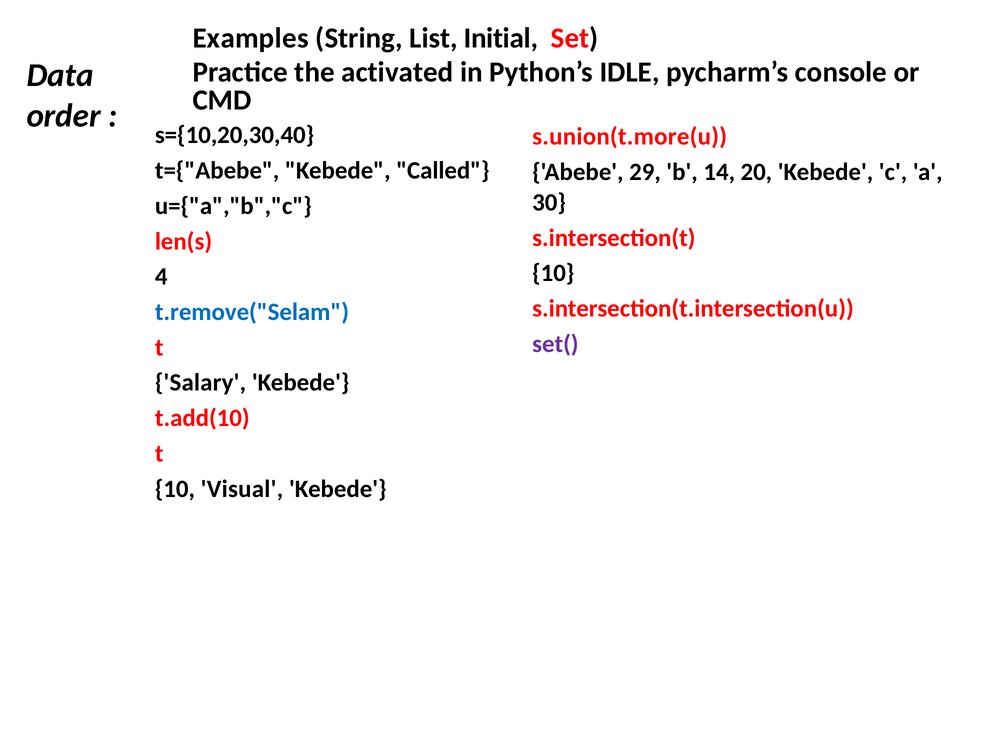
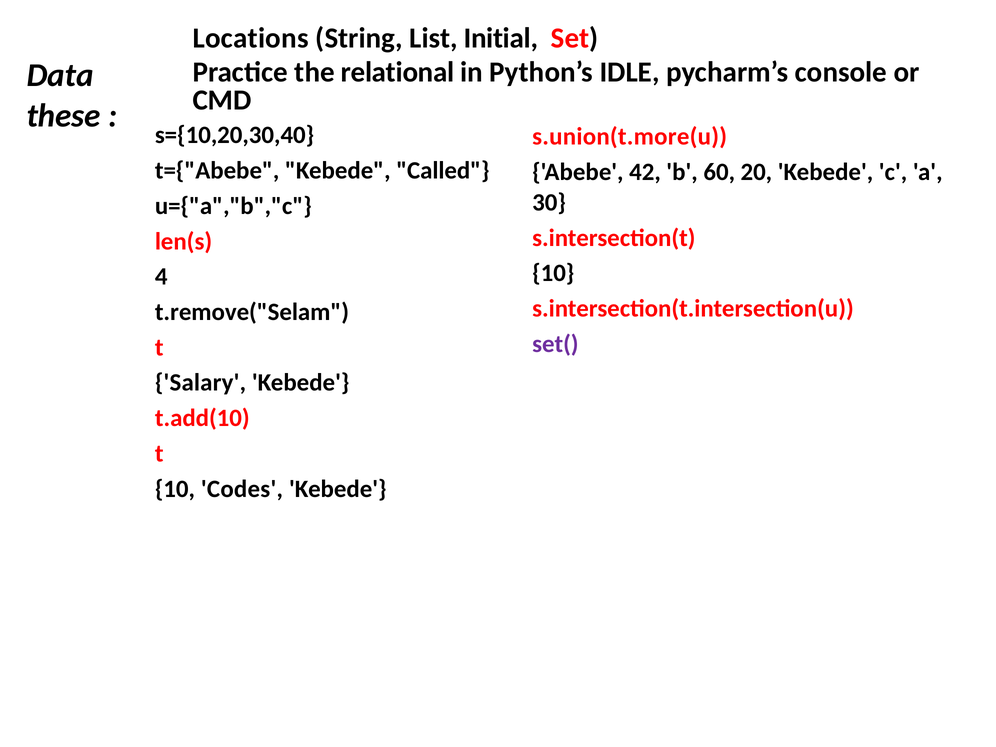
Examples: Examples -> Locations (251, 38)
activated: activated -> relational (398, 72)
order: order -> these (64, 116)
29: 29 -> 42 (645, 172)
14: 14 -> 60 (719, 172)
t.remove("Selam colour: blue -> black (252, 312)
Visual: Visual -> Codes (242, 489)
